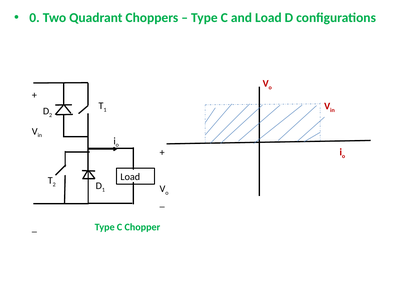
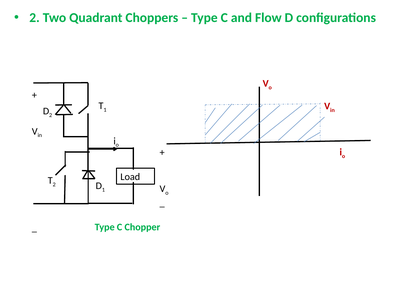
0: 0 -> 2 (35, 18)
and Load: Load -> Flow (268, 18)
